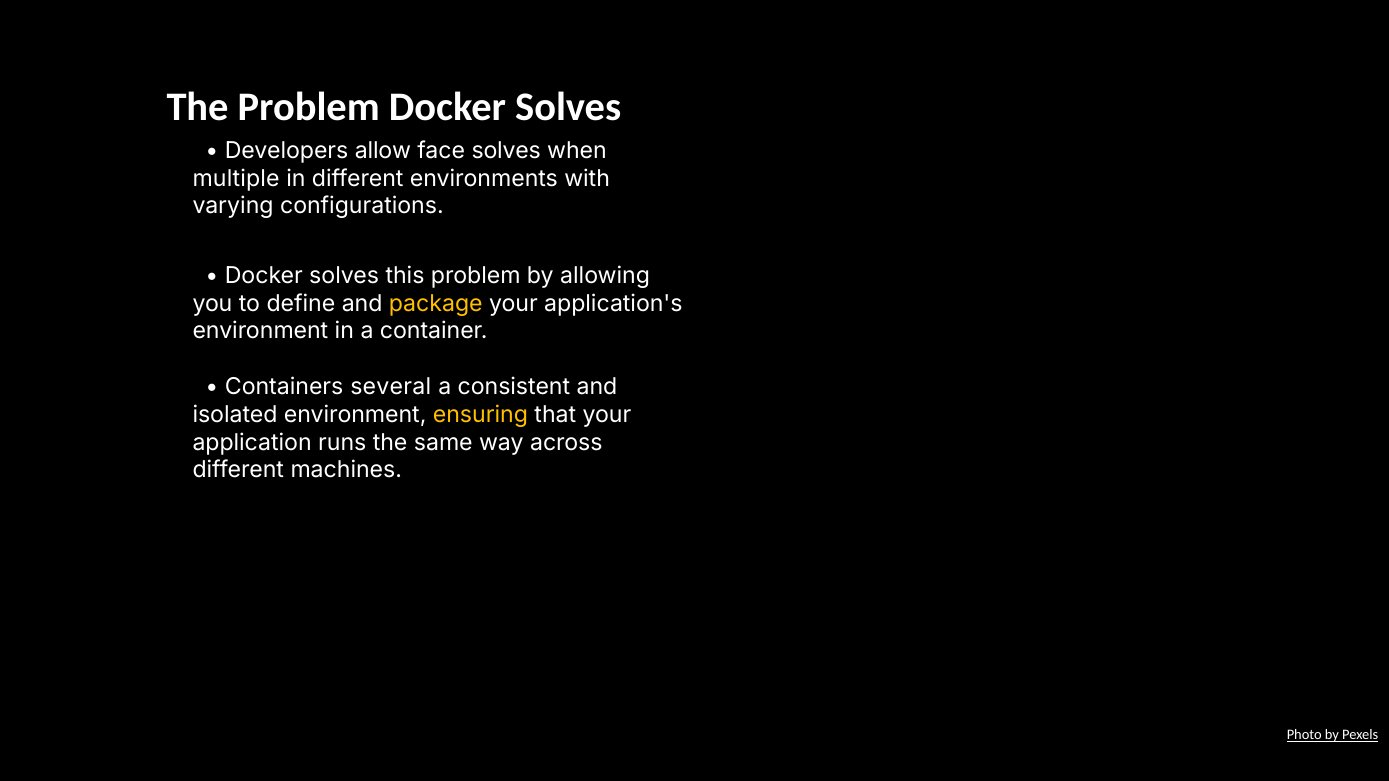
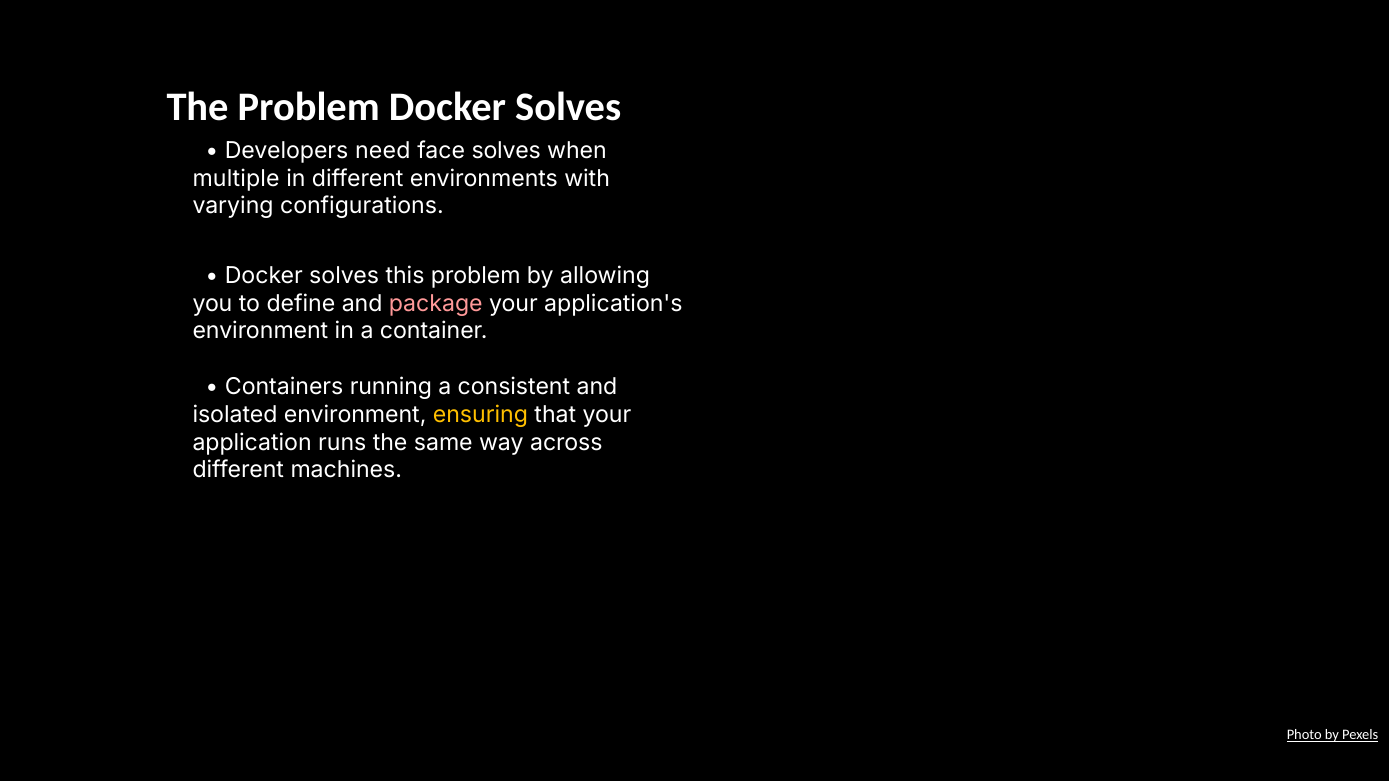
allow: allow -> need (383, 151)
package colour: yellow -> pink (436, 304)
several: several -> running (391, 387)
